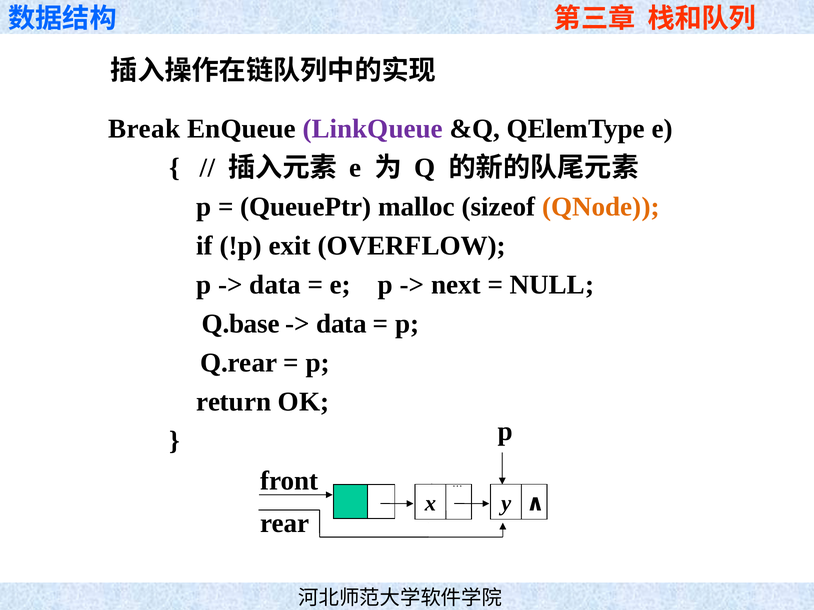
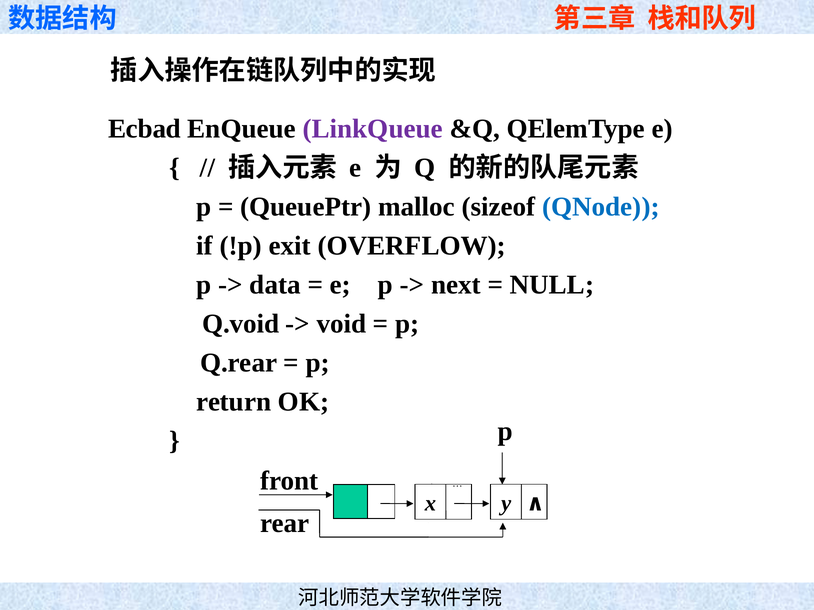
Break: Break -> Ecbad (145, 129)
QNode colour: orange -> blue (601, 207)
Q.base: Q.base -> Q.void (241, 324)
data: data -> void (341, 324)
